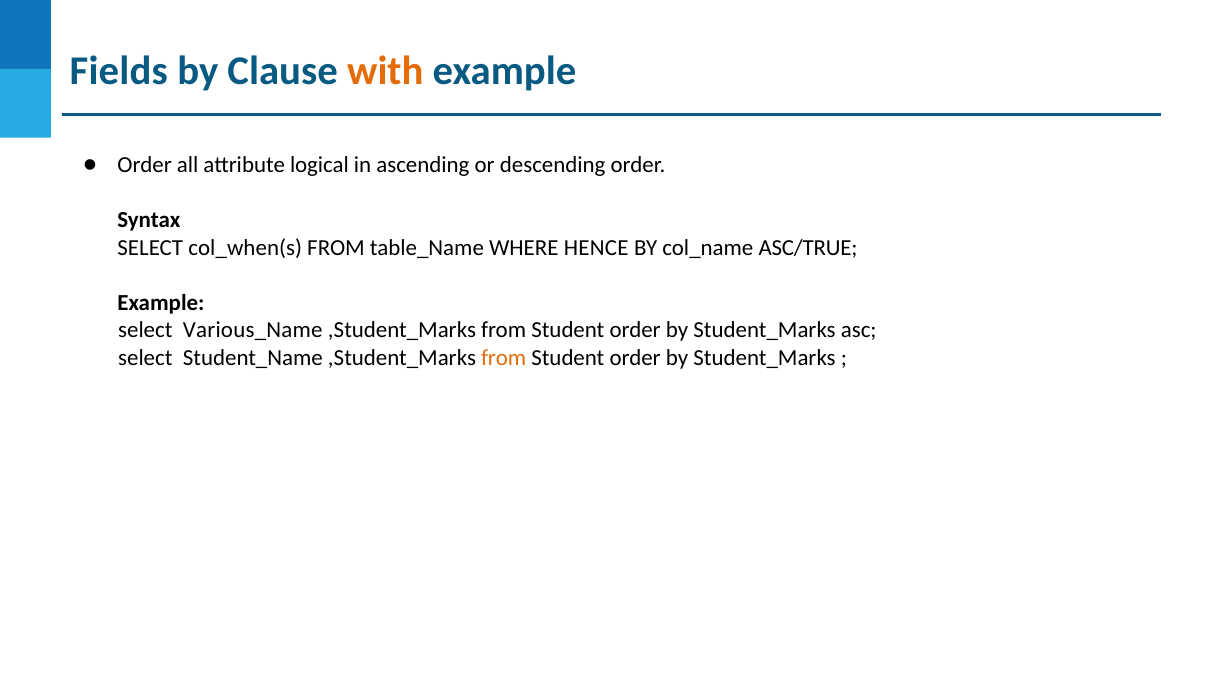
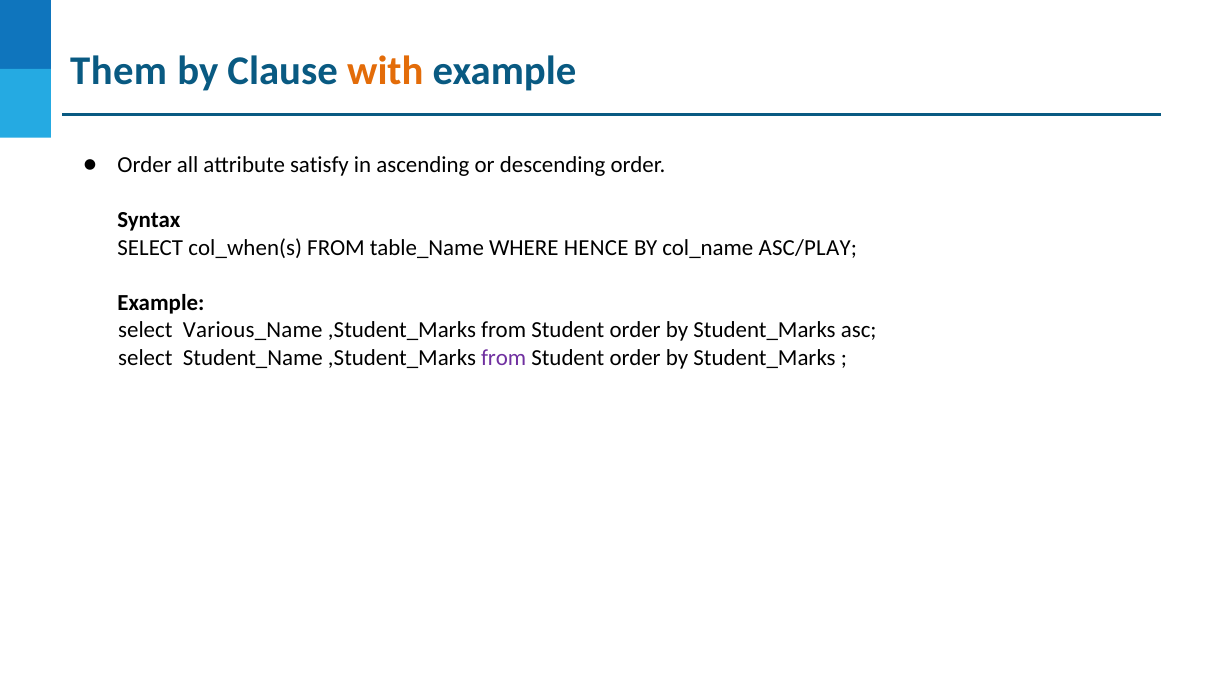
Fields: Fields -> Them (119, 71)
logical: logical -> satisfy (319, 165)
ASC/TRUE: ASC/TRUE -> ASC/PLAY (808, 248)
from colour: orange -> purple (504, 358)
